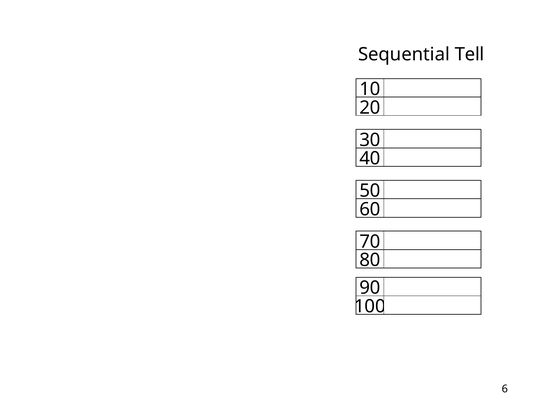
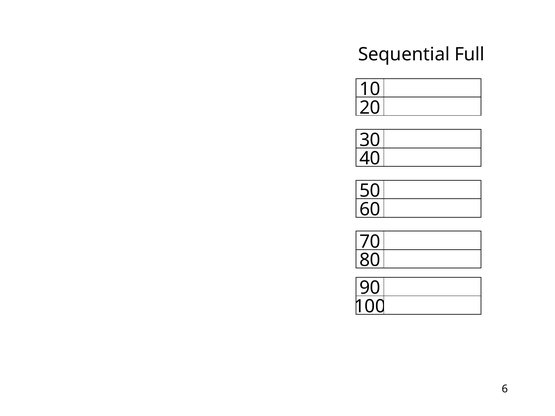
Tell: Tell -> Full (470, 54)
